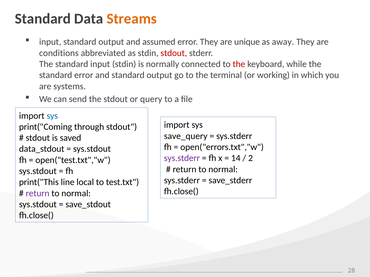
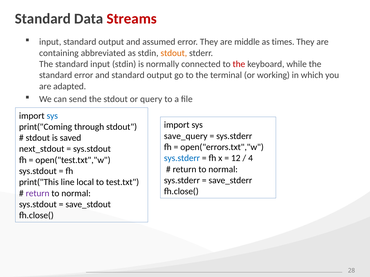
Streams colour: orange -> red (132, 19)
unique: unique -> middle (247, 42)
away: away -> times (283, 42)
conditions: conditions -> containing (59, 53)
stdout colour: red -> orange (174, 53)
systems: systems -> adapted (70, 86)
data_stdout: data_stdout -> next_stdout (42, 149)
sys.stderr colour: purple -> blue (182, 158)
14: 14 -> 12 (236, 158)
2: 2 -> 4 (251, 158)
